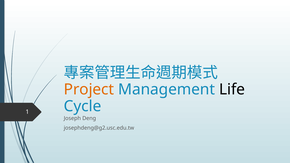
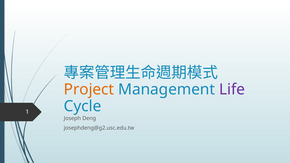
Life colour: black -> purple (232, 90)
